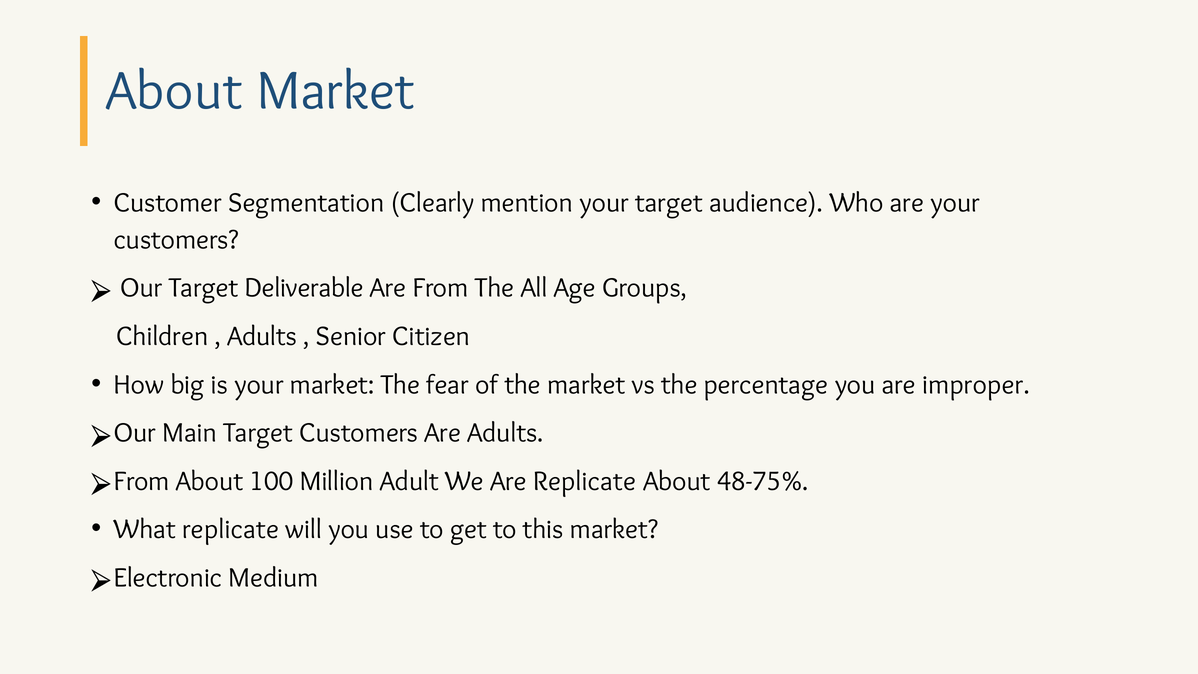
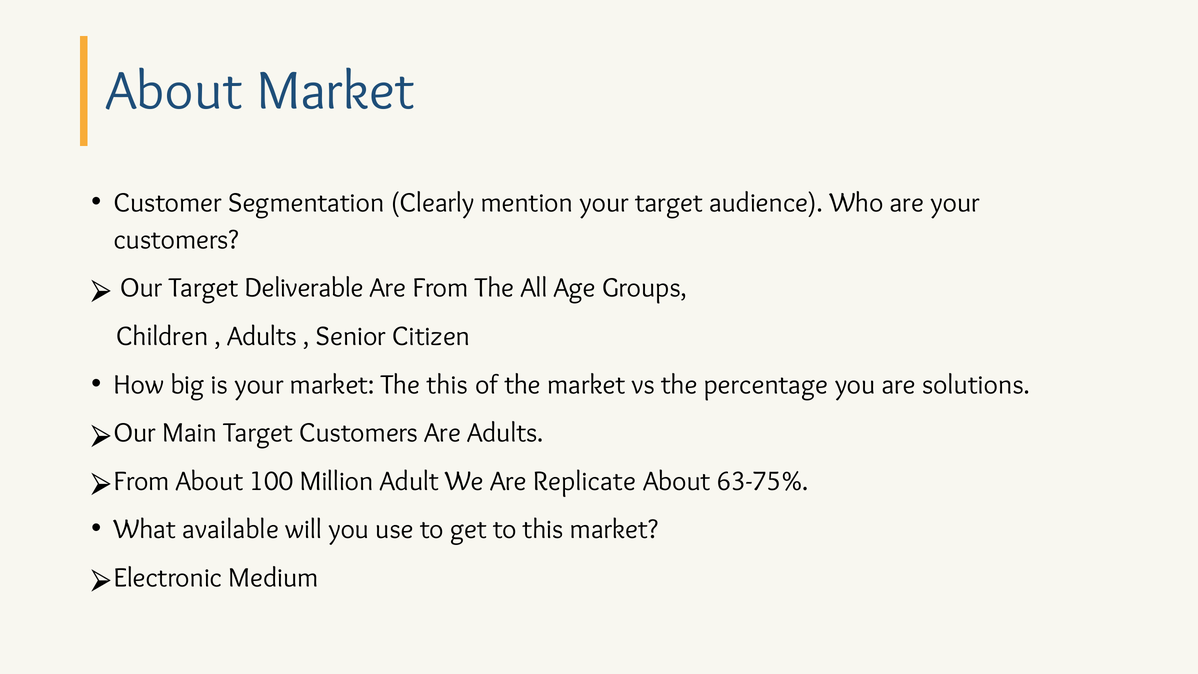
The fear: fear -> this (447, 384)
improper: improper -> solutions (976, 384)
48-75%: 48-75% -> 63-75% (763, 481)
What replicate: replicate -> available (231, 529)
